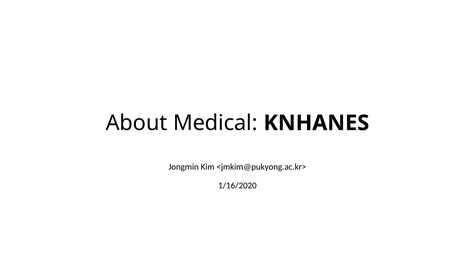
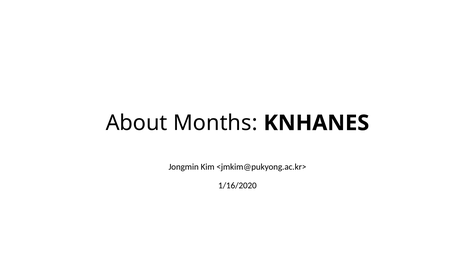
Medical: Medical -> Months (215, 123)
